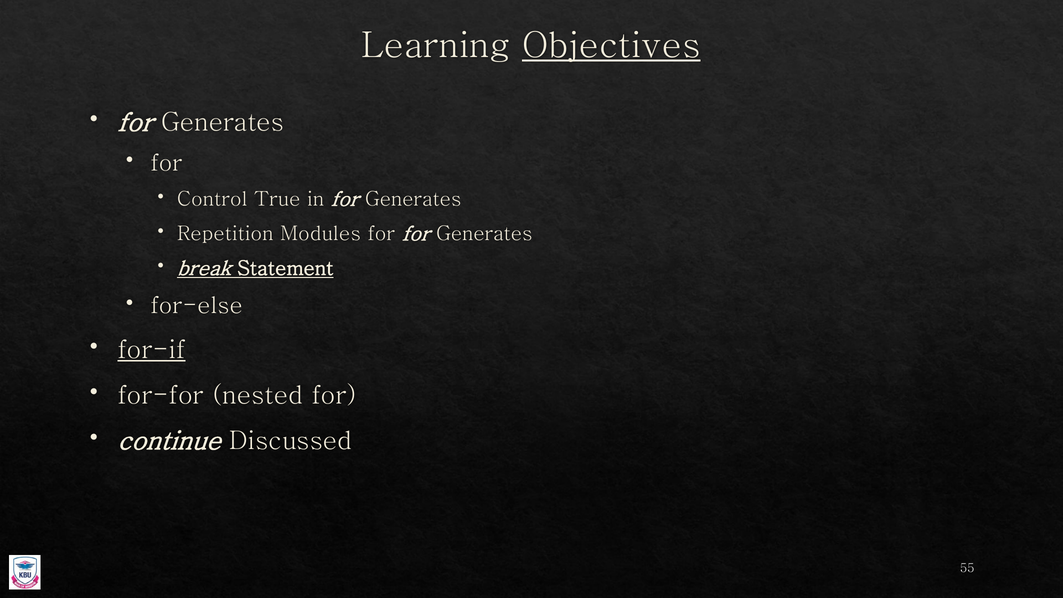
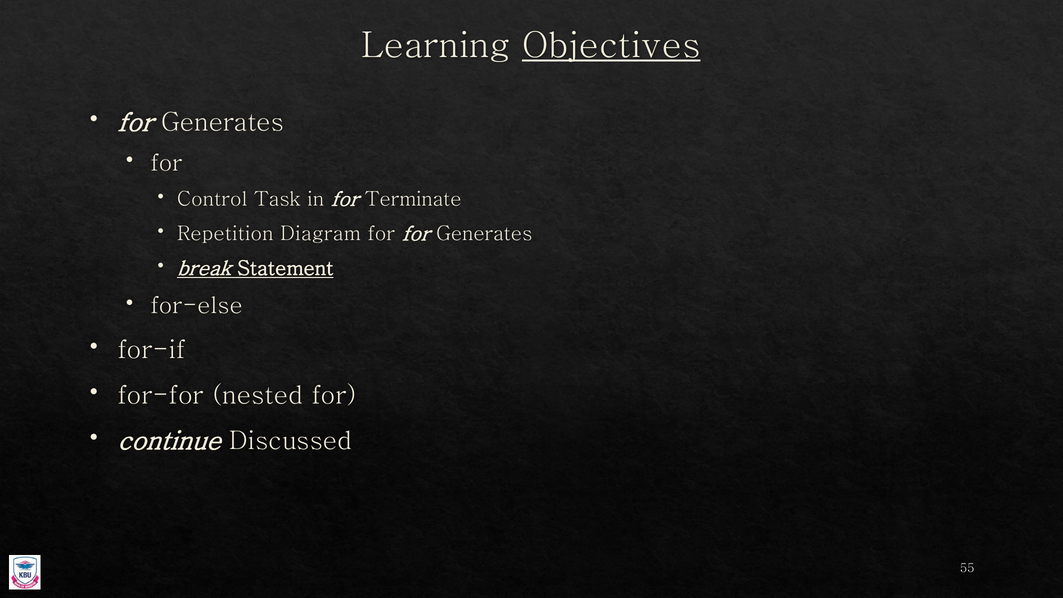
True: True -> Task (277, 199)
in for Generates: Generates -> Terminate (413, 199)
Modules: Modules -> Diagram (320, 234)
for-if underline: present -> none (151, 350)
